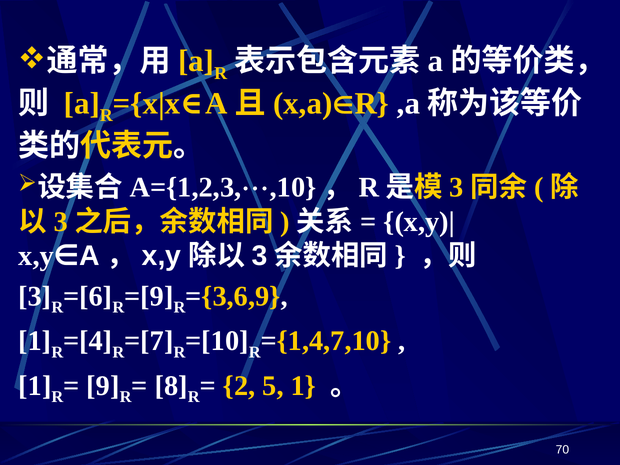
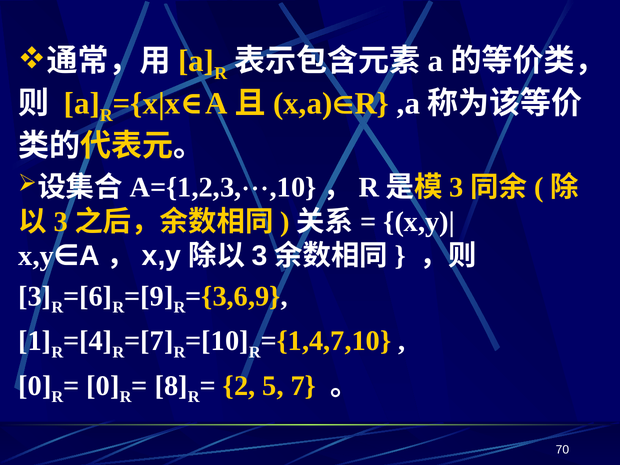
1: 1 -> 0 (35, 386)
9: 9 -> 0 (103, 386)
5 1: 1 -> 7 (303, 386)
